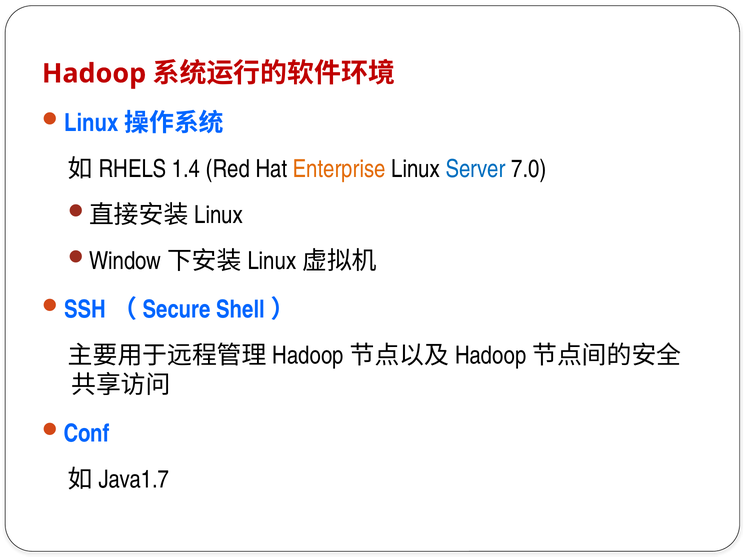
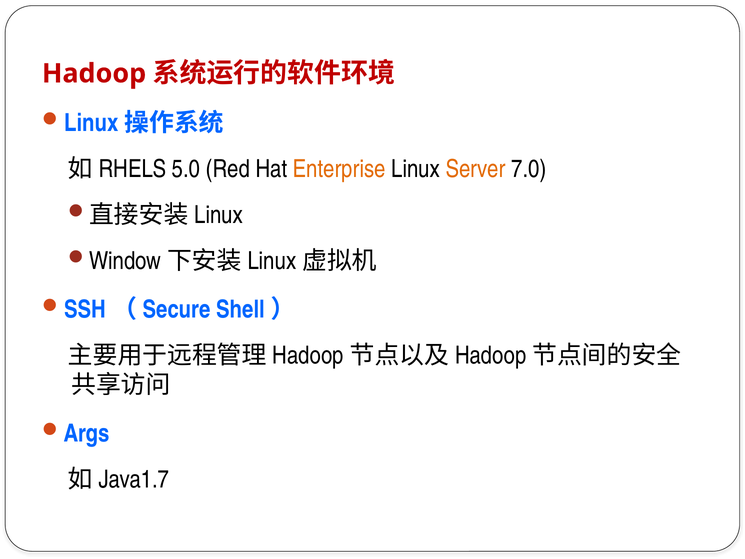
1.4: 1.4 -> 5.0 (186, 169)
Server colour: blue -> orange (476, 169)
Conf: Conf -> Args (87, 433)
